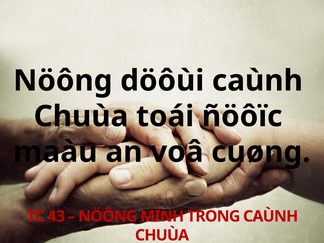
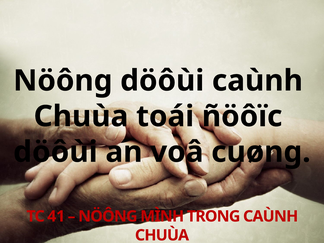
maàu: maàu -> döôùi (55, 152)
43: 43 -> 41 (56, 216)
